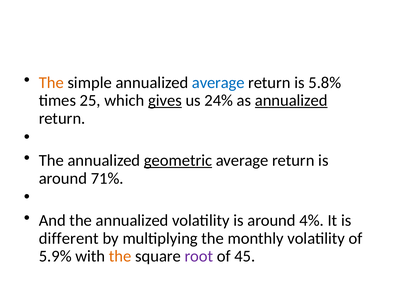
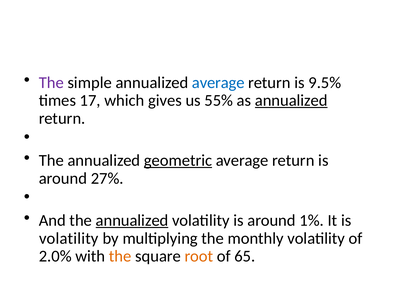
The colour: orange -> purple (51, 83)
5.8%: 5.8% -> 9.5% (325, 83)
25: 25 -> 17 (90, 101)
gives underline: present -> none (165, 101)
24%: 24% -> 55% (219, 101)
71%: 71% -> 27% (107, 179)
annualized underline: none -> present (132, 221)
4%: 4% -> 1% (312, 221)
different: different -> volatility (69, 239)
5.9%: 5.9% -> 2.0% (55, 257)
root colour: purple -> orange (199, 257)
45: 45 -> 65 (245, 257)
